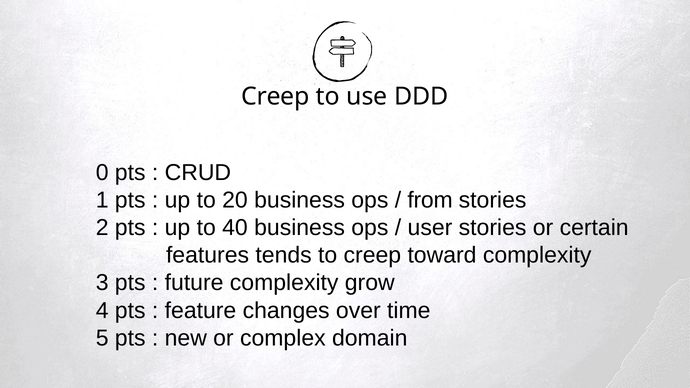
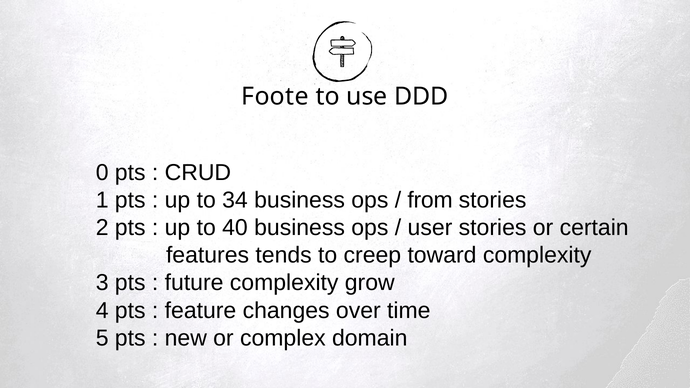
Creep: Creep -> Foote (275, 97)
20: 20 -> 34 (235, 200)
